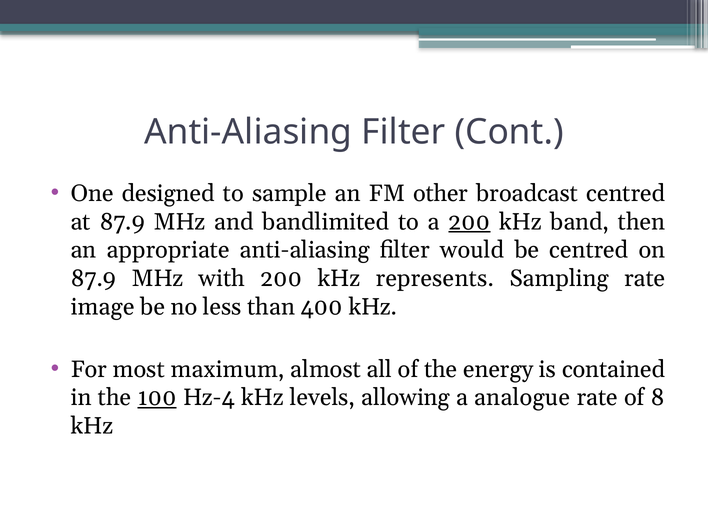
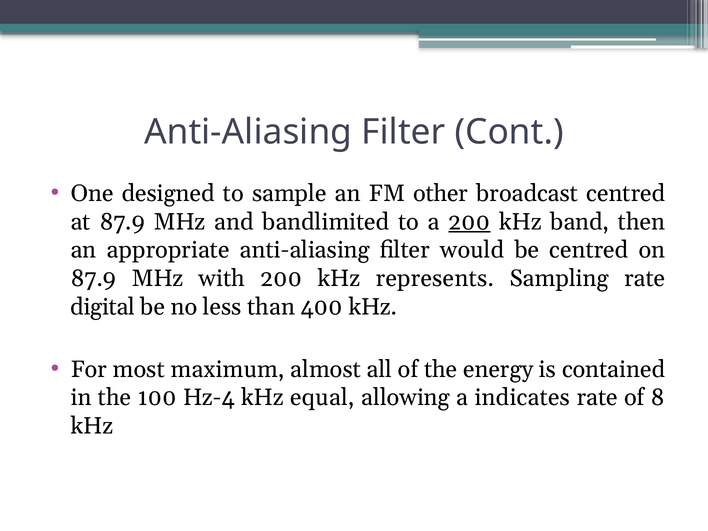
image: image -> digital (103, 307)
100 underline: present -> none (157, 398)
levels: levels -> equal (322, 398)
analogue: analogue -> indicates (522, 398)
